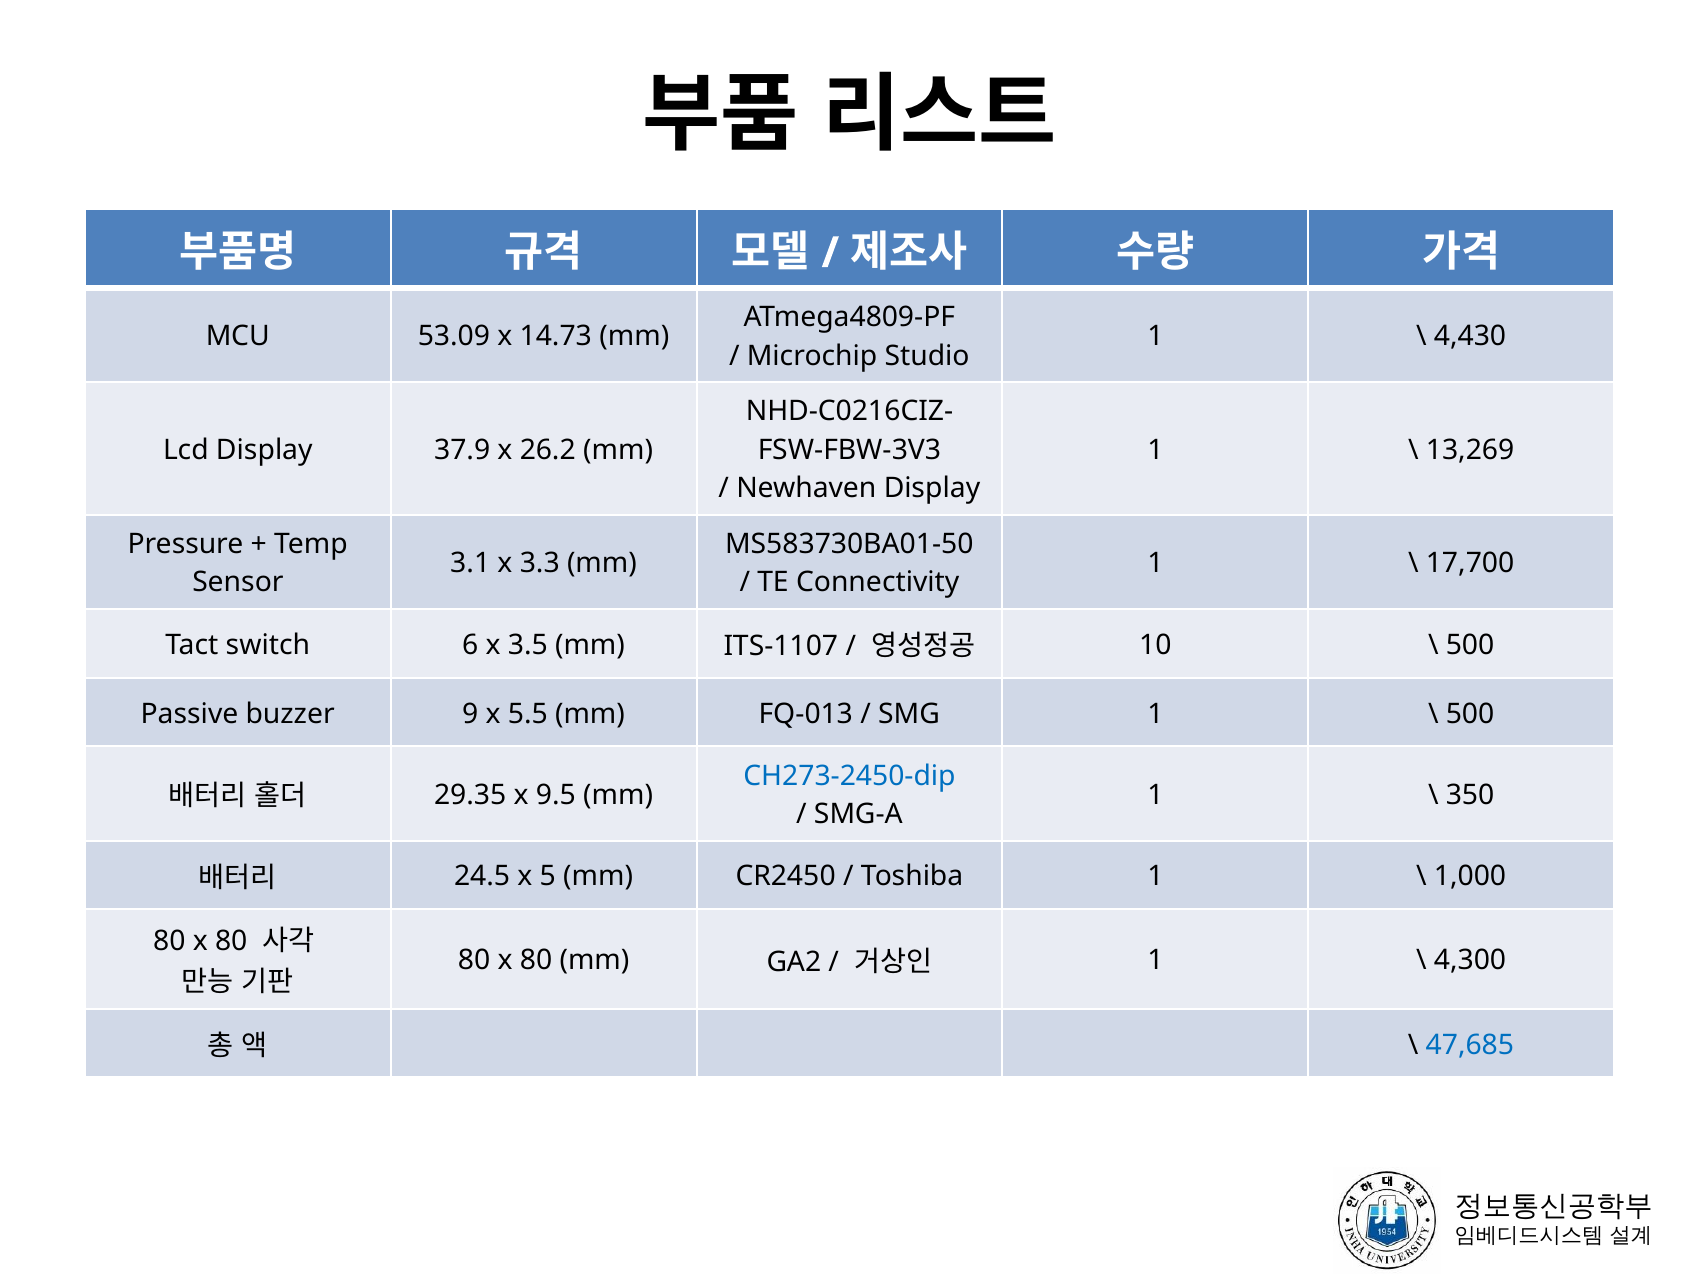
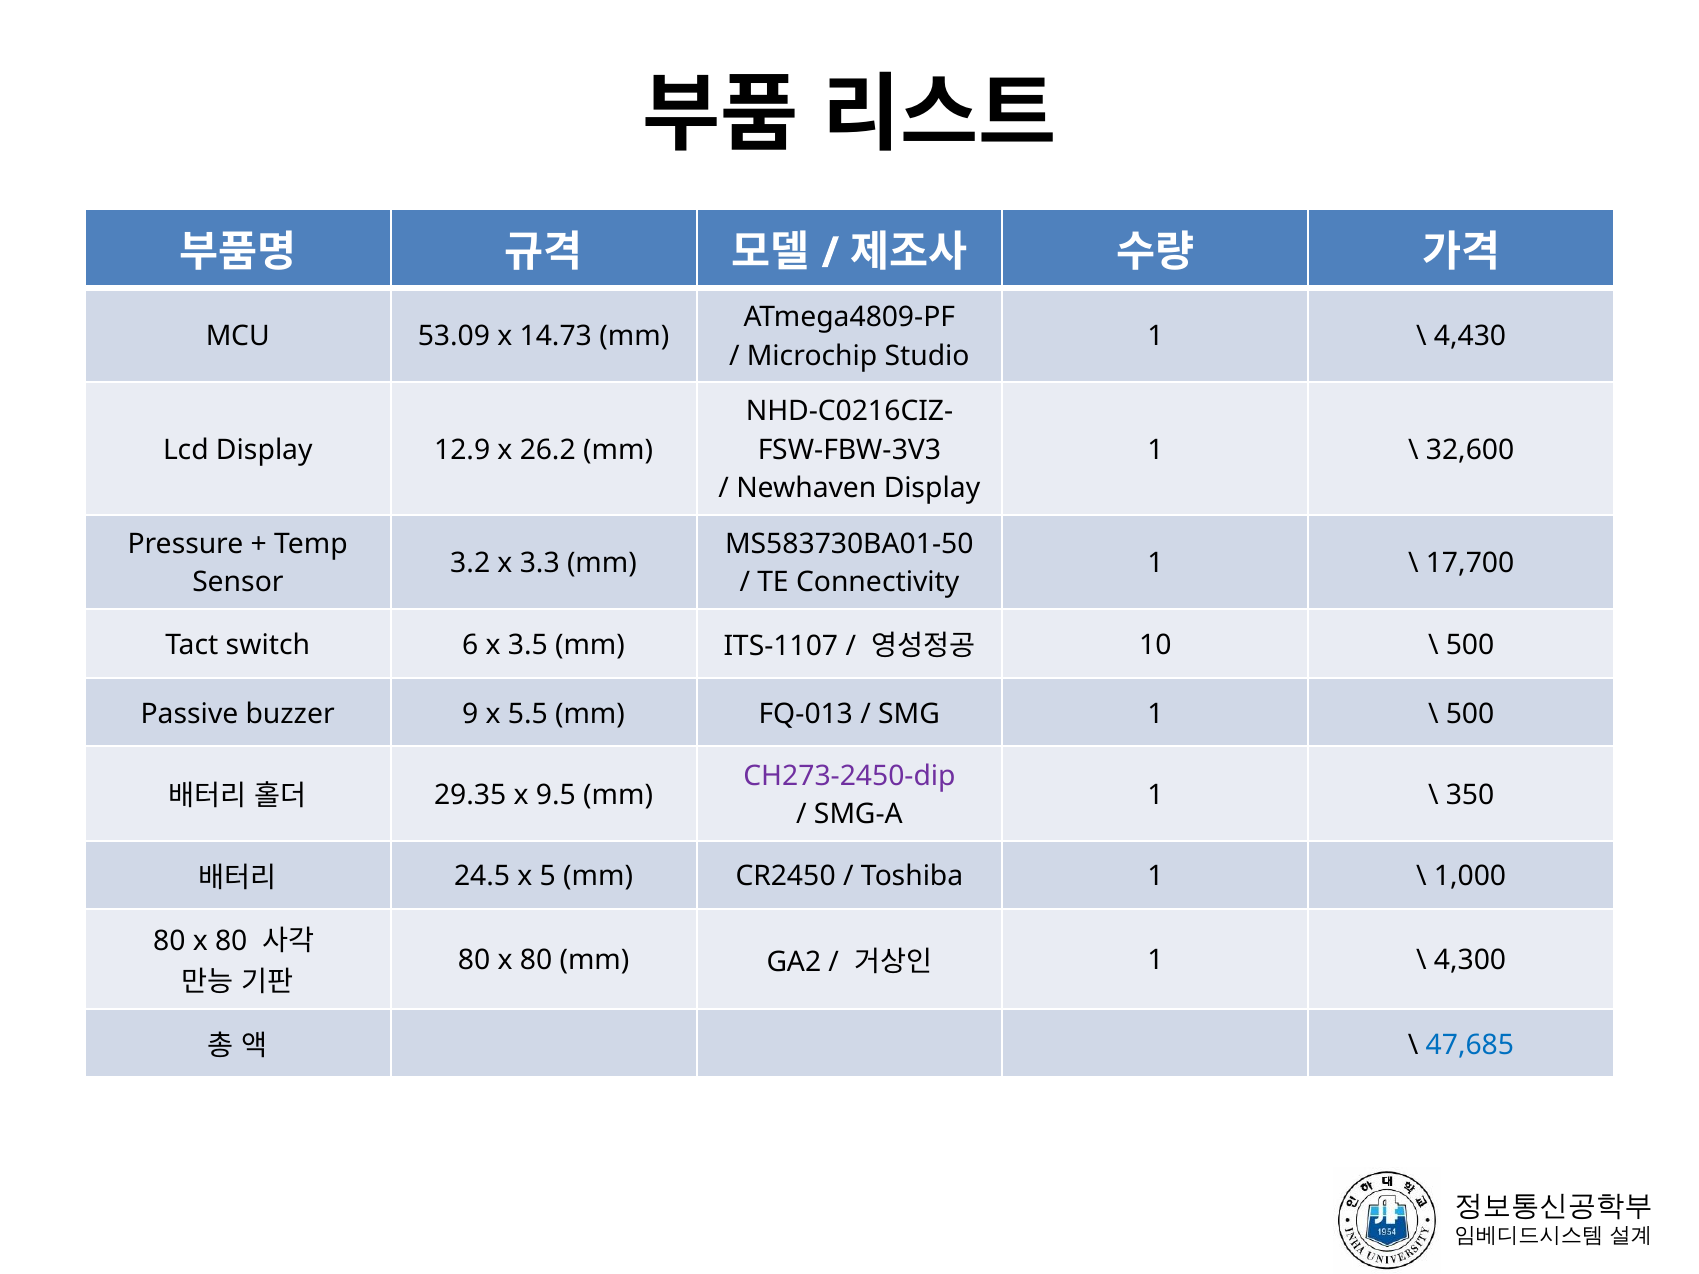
37.9: 37.9 -> 12.9 (462, 450)
13,269: 13,269 -> 32,600 (1470, 450)
3.1: 3.1 -> 3.2 (470, 563)
CH273-2450-dip colour: blue -> purple (849, 776)
